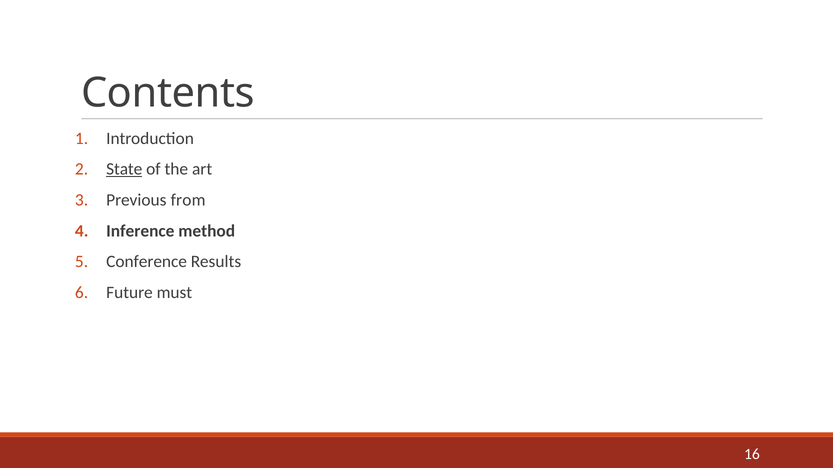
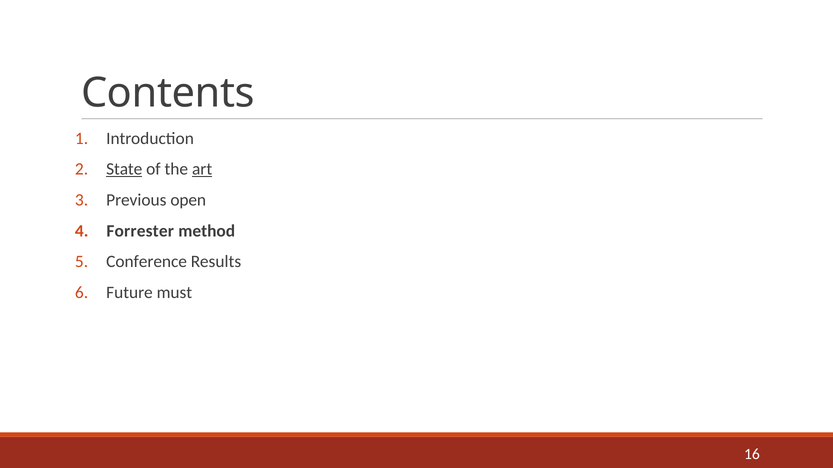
art underline: none -> present (202, 169)
from: from -> open (188, 200)
Inference: Inference -> Forrester (140, 231)
